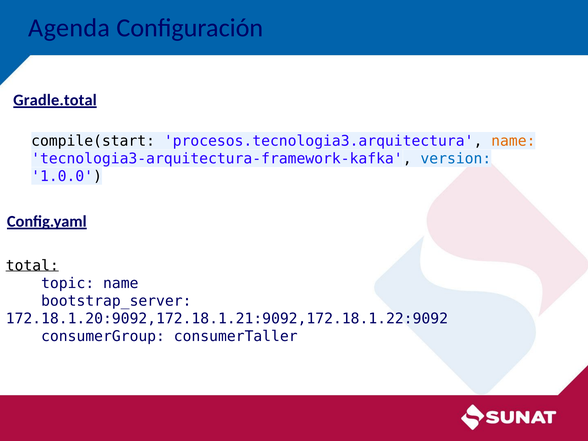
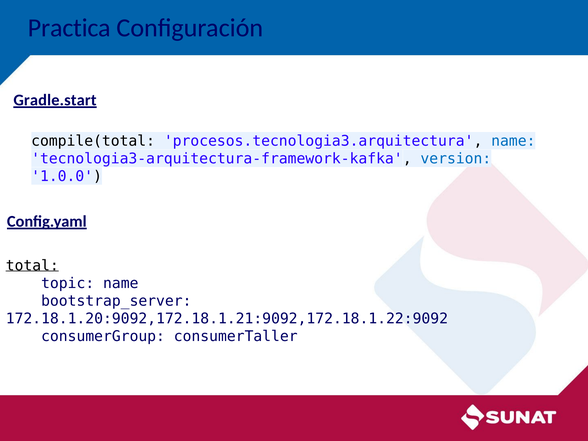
Agenda: Agenda -> Practica (69, 28)
Gradle.total: Gradle.total -> Gradle.start (55, 100)
compile(start: compile(start -> compile(total (93, 141)
name colour: orange -> blue (513, 141)
